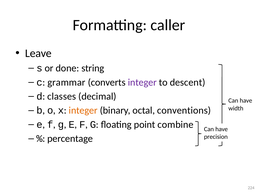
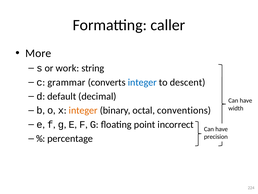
Leave: Leave -> More (38, 53)
done: done -> work (67, 68)
integer colour: purple -> blue (142, 82)
classes: classes -> default (62, 96)
combine: combine -> incorrect (176, 124)
